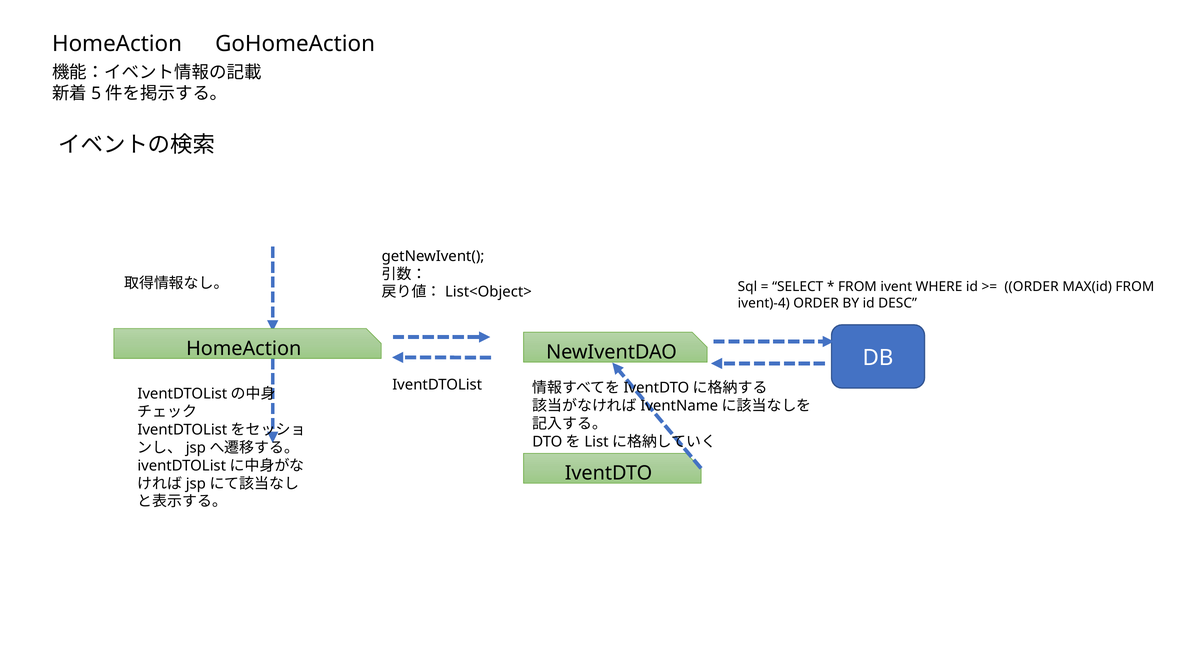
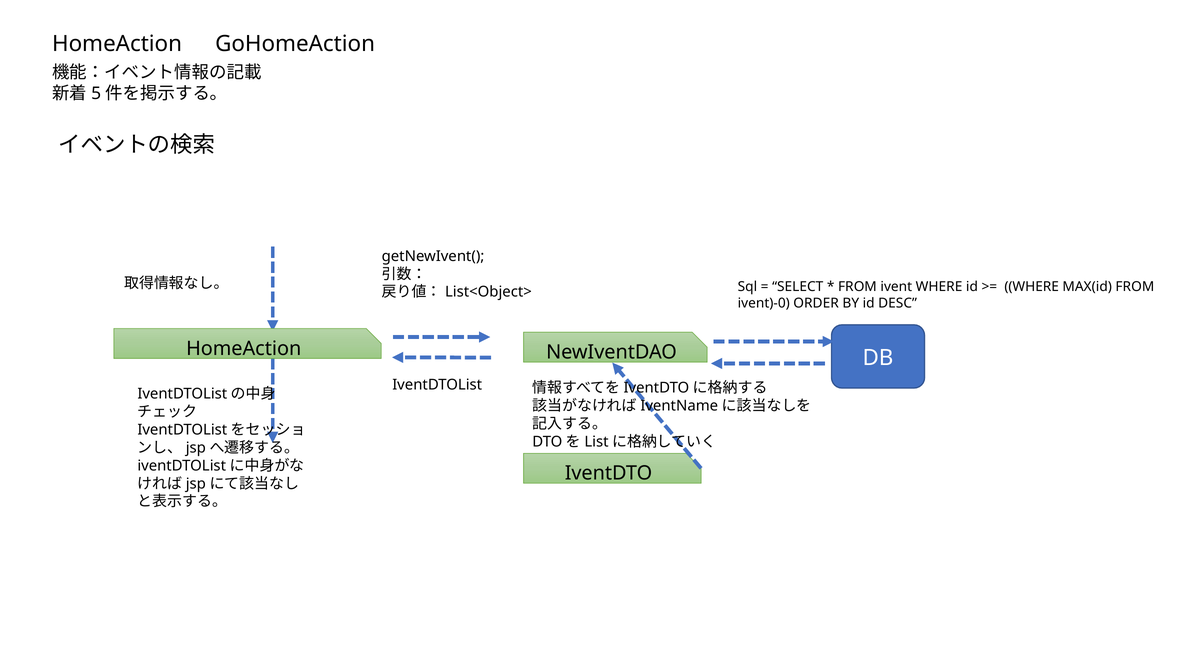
ORDER: ORDER -> WHERE (1032, 287)
ivent)-4: ivent)-4 -> ivent)-0 (764, 303)
